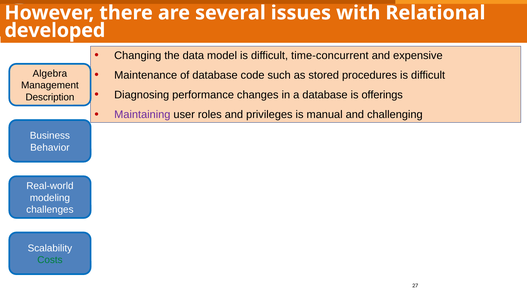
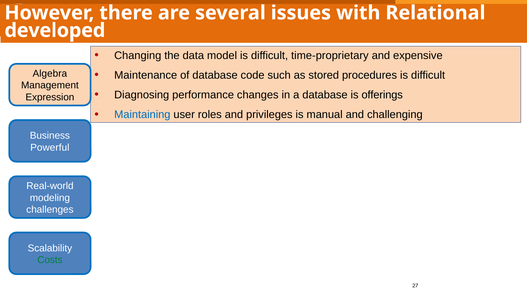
time-concurrent: time-concurrent -> time-proprietary (330, 56)
Description: Description -> Expression (50, 97)
Maintaining colour: purple -> blue (142, 115)
Behavior: Behavior -> Powerful (50, 148)
